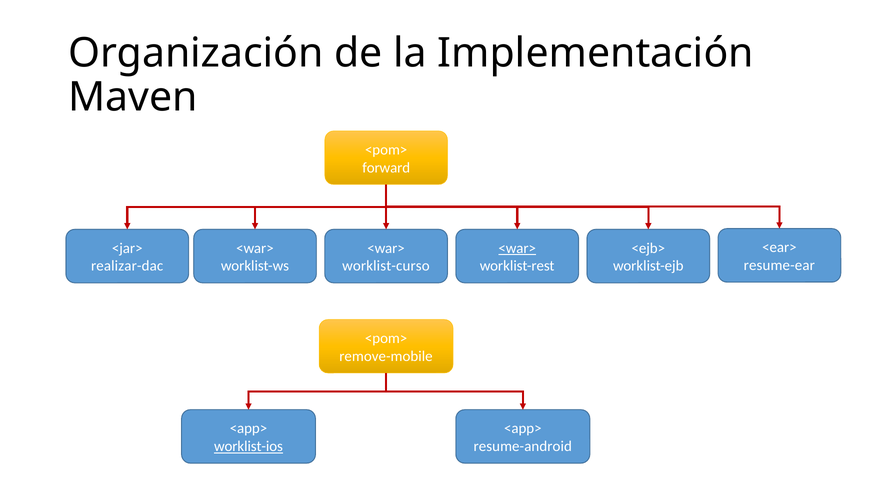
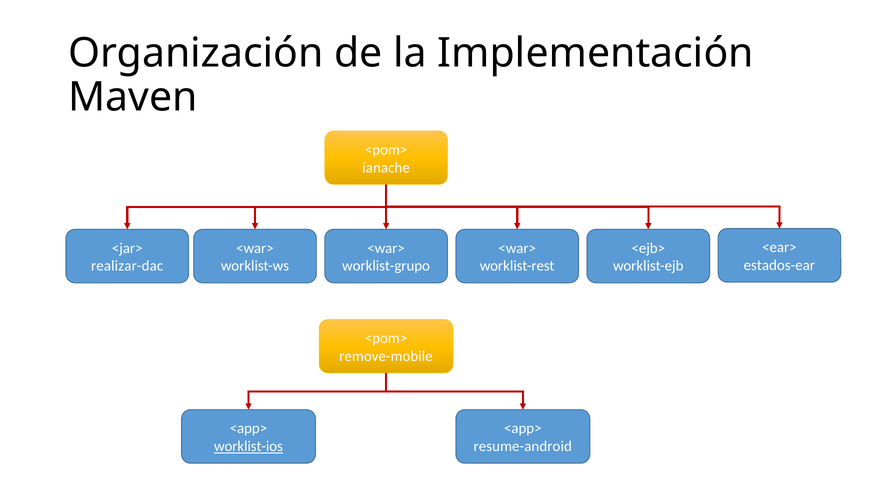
forward: forward -> ianache (386, 167)
<war> underline: present -> none (517, 248)
resume-ear: resume-ear -> estados-ear (779, 265)
worklist-curso: worklist-curso -> worklist-grupo (386, 266)
